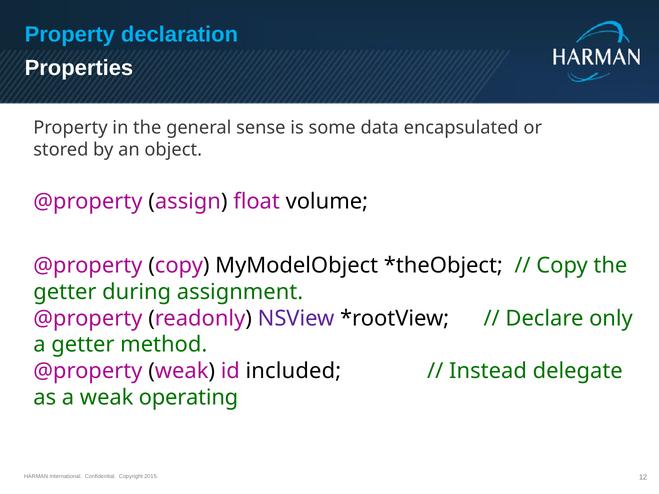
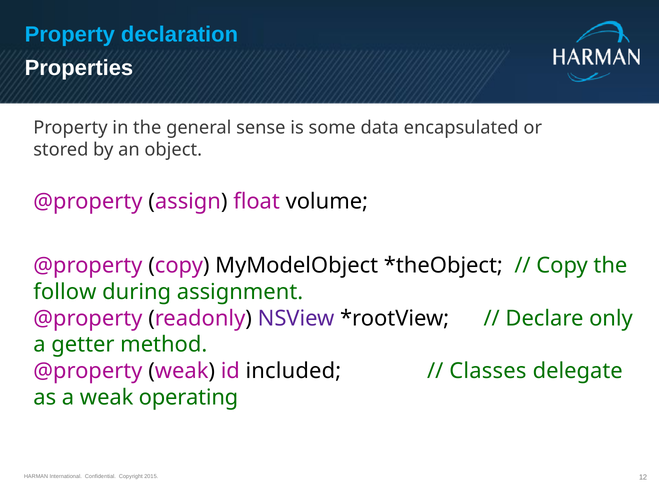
getter: getter -> follow (65, 292)
Instead: Instead -> Classes (488, 371)
